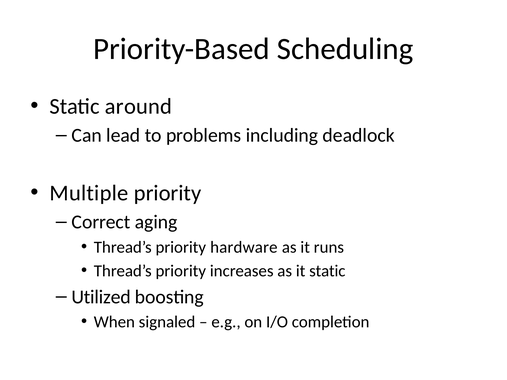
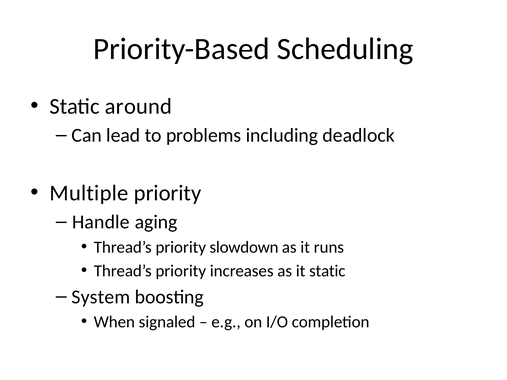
Correct: Correct -> Handle (101, 222)
hardware: hardware -> slowdown (244, 247)
Utilized: Utilized -> System (101, 297)
